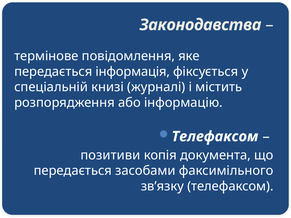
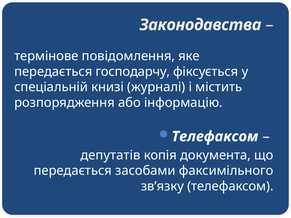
інформація: інформація -> господарчу (133, 72)
позитиви: позитиви -> депутатів (110, 155)
